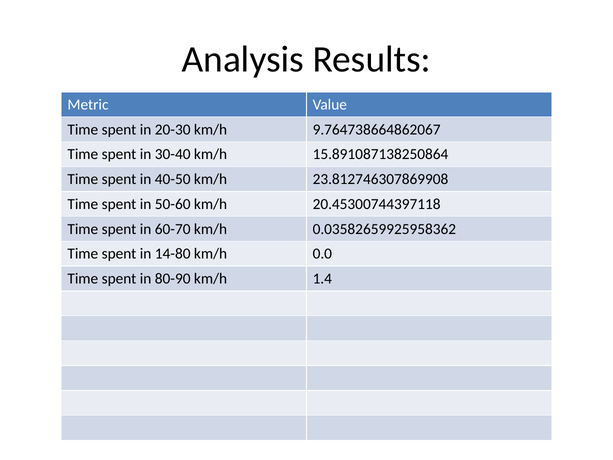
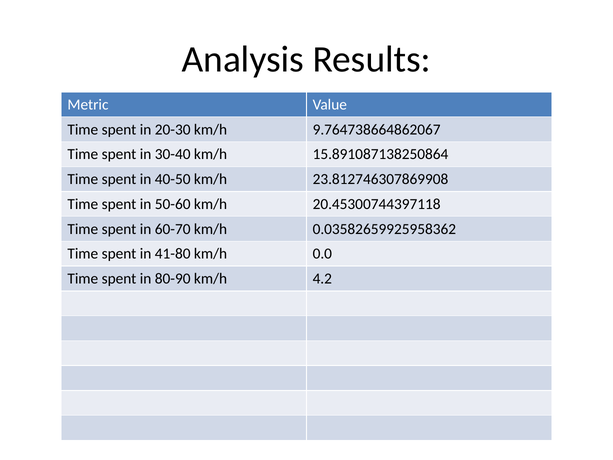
14-80: 14-80 -> 41-80 (173, 254)
1.4: 1.4 -> 4.2 (322, 279)
